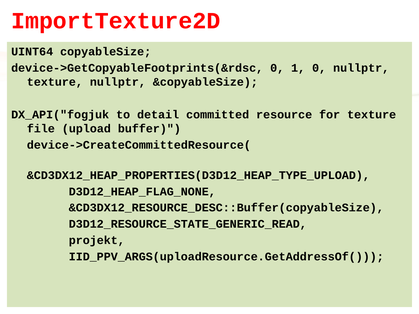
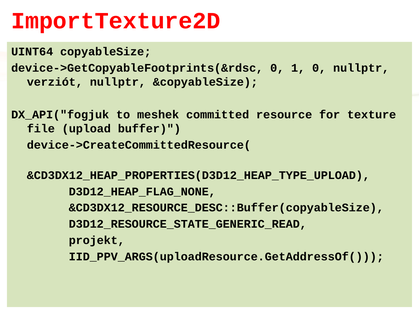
texture: texture -> verziót (55, 82)
detail: detail -> meshek (158, 115)
